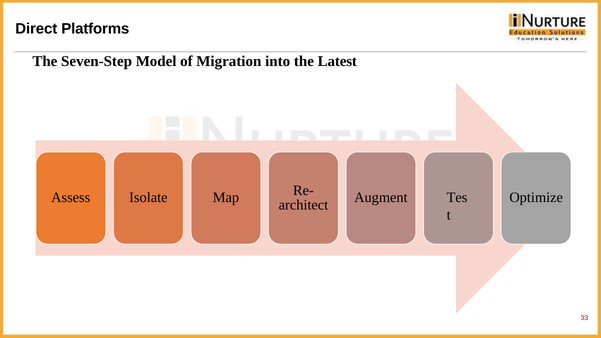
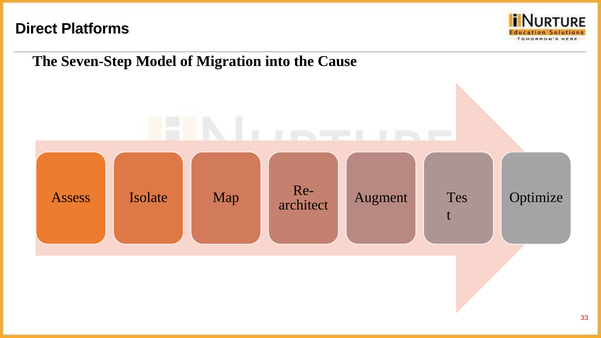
Latest: Latest -> Cause (337, 61)
